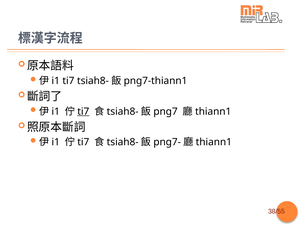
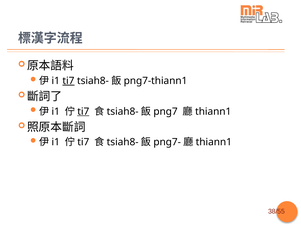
ti7 underline: none -> present (68, 81)
